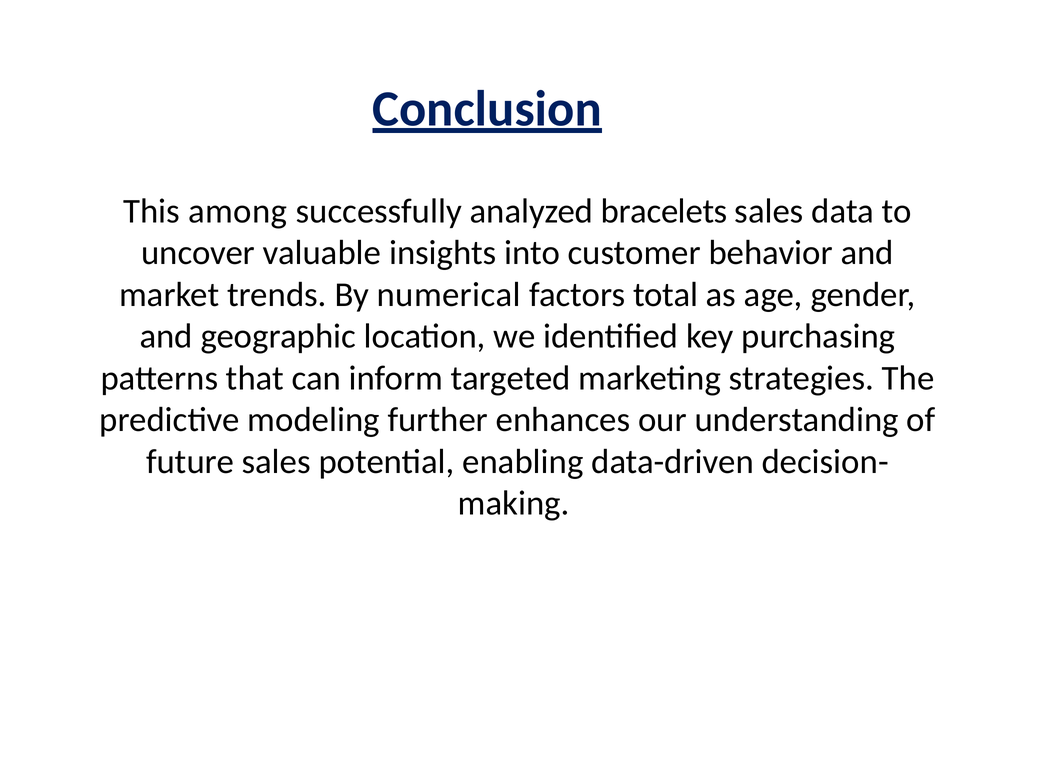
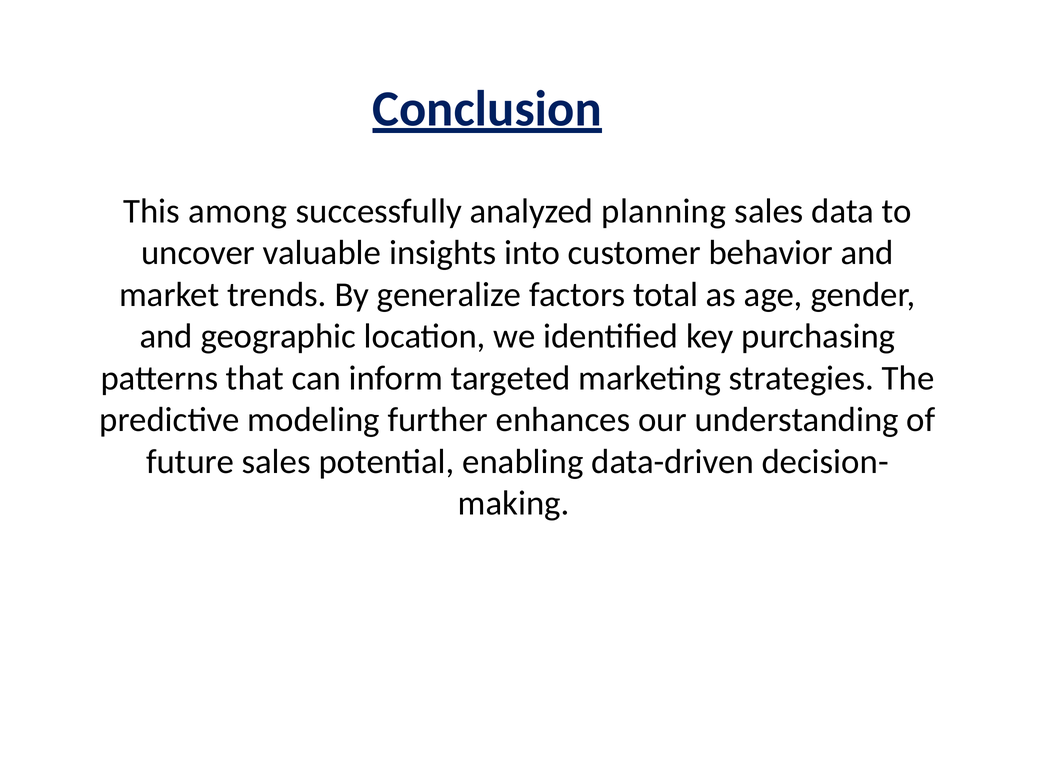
bracelets: bracelets -> planning (664, 211)
numerical: numerical -> generalize (449, 295)
